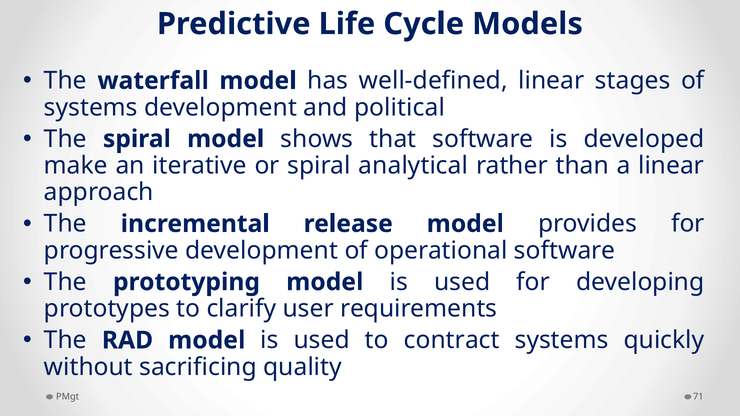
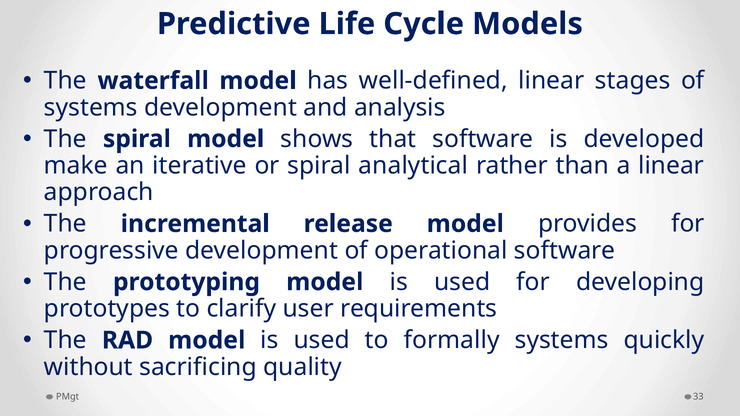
political: political -> analysis (400, 107)
contract: contract -> formally (452, 340)
71: 71 -> 33 (698, 397)
